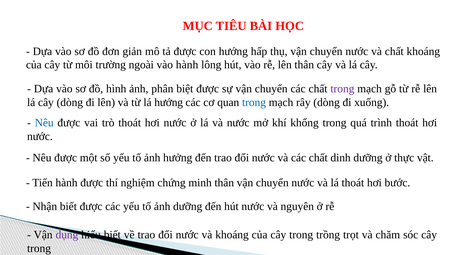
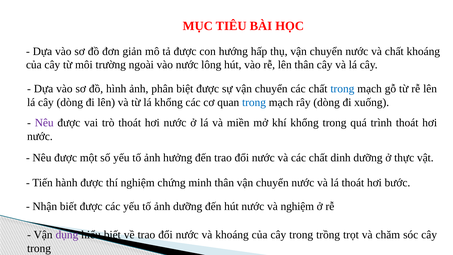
vào hành: hành -> nước (187, 65)
trong colour: purple -> blue (342, 89)
lá hướng: hướng -> khổng (169, 102)
Nêu colour: blue -> purple (44, 123)
và nước: nước -> miền (238, 123)
và nguyên: nguyên -> nghiệm (297, 206)
